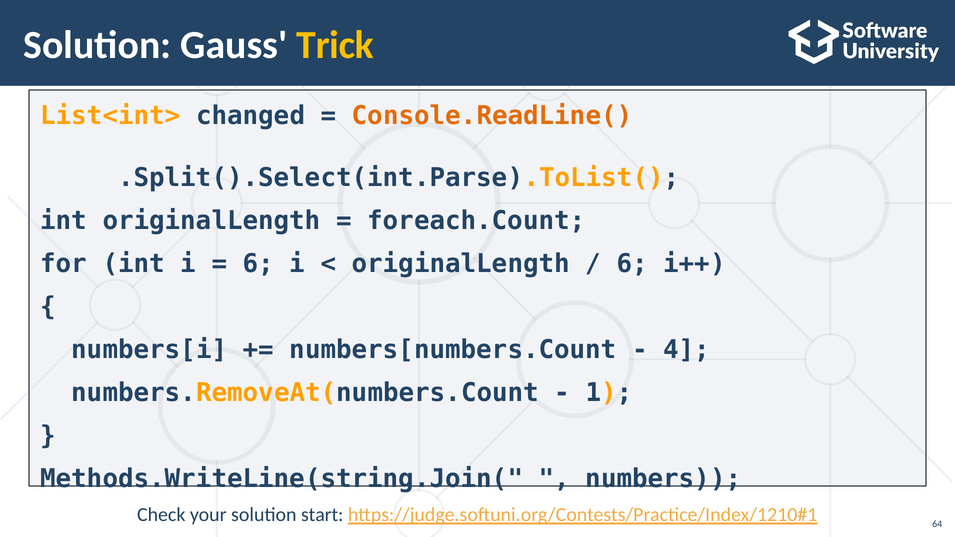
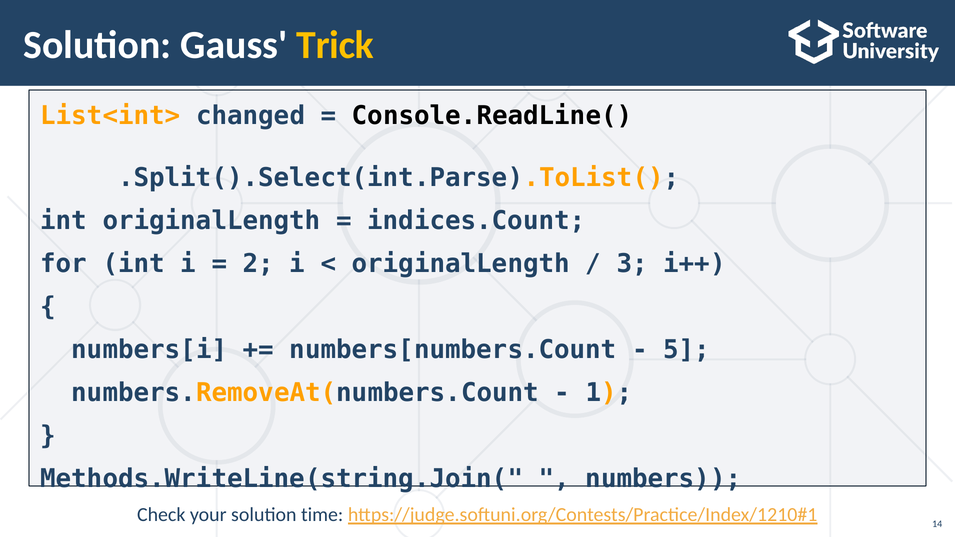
Console.ReadLine( colour: orange -> black (492, 116)
foreach.Count: foreach.Count -> indices.Count (476, 221)
6: 6 -> 2 (258, 264)
6: 6 -> 3 (632, 264)
4: 4 -> 5 (687, 350)
start: start -> time (322, 515)
64: 64 -> 14 (937, 524)
